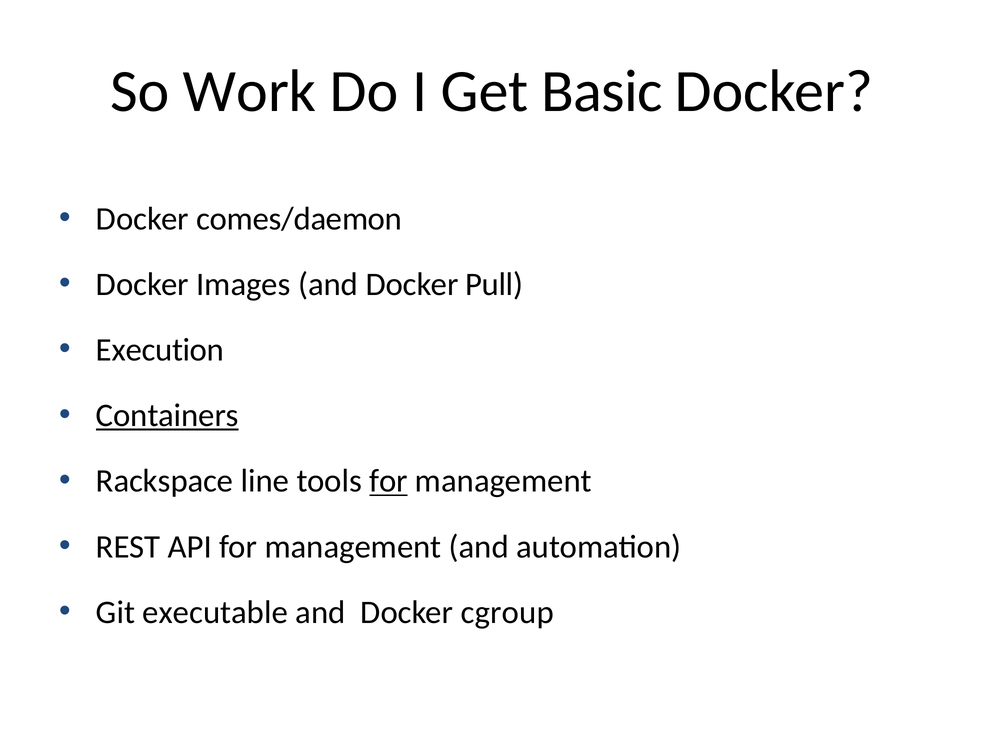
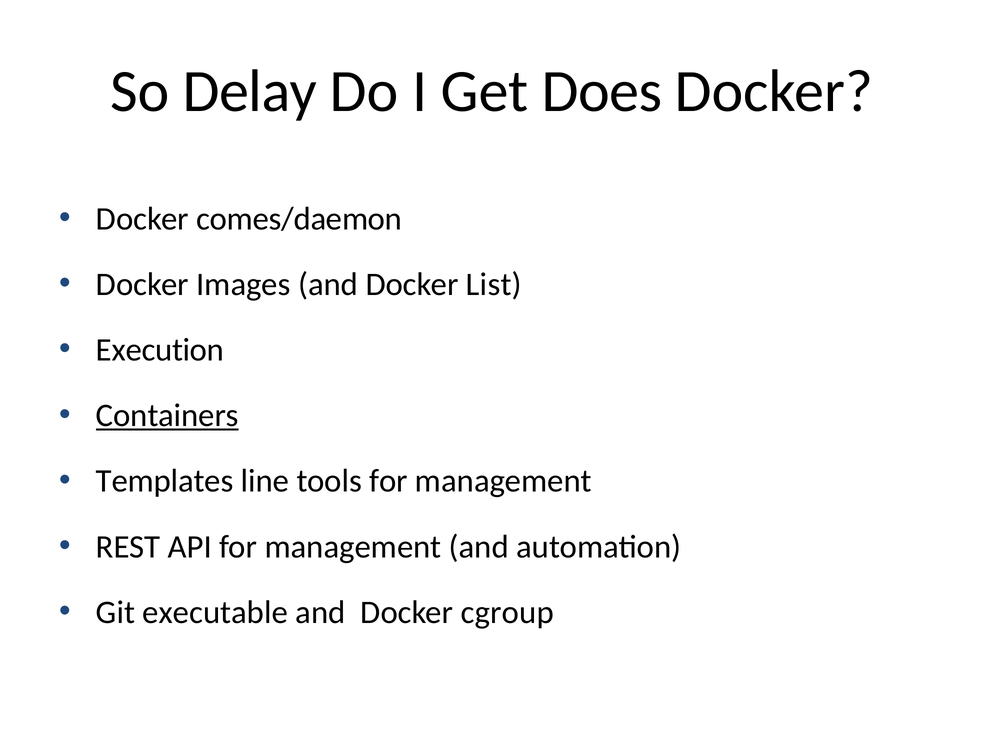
Work: Work -> Delay (250, 91)
Basic: Basic -> Does (602, 91)
Pull: Pull -> List (494, 284)
Rackspace: Rackspace -> Templates (165, 481)
for underline: present -> none (389, 481)
